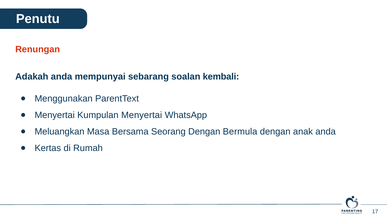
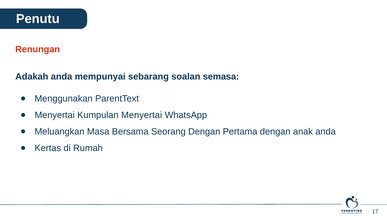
kembali: kembali -> semasa (221, 77)
Bermula: Bermula -> Pertama (240, 131)
